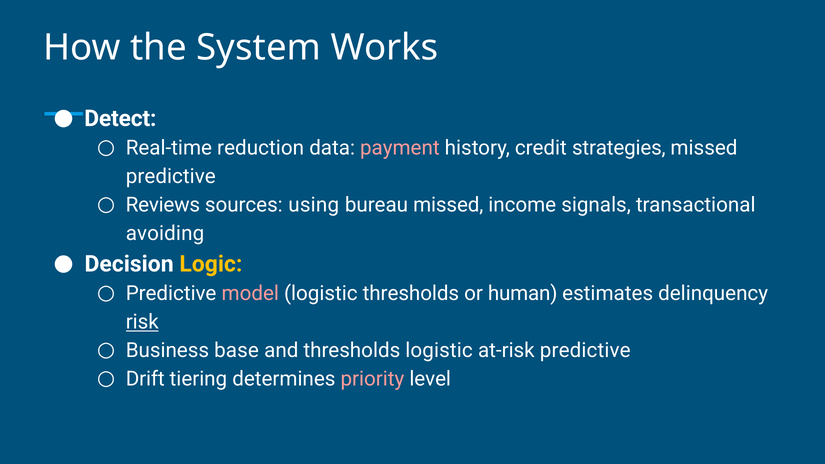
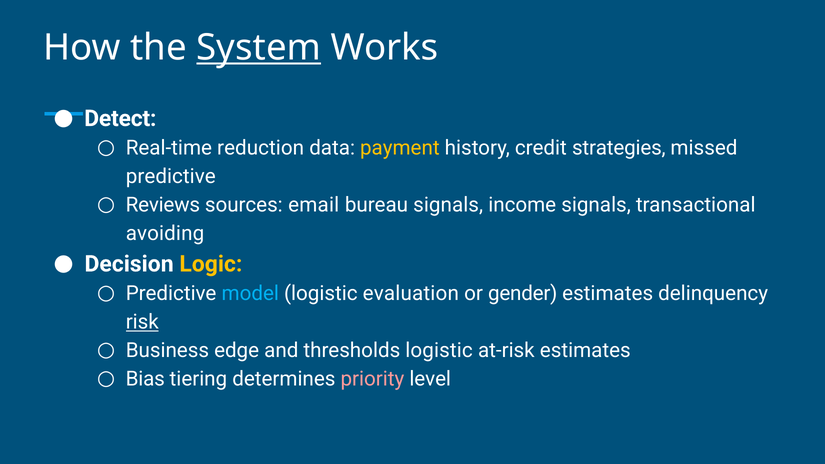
System underline: none -> present (259, 48)
payment colour: pink -> yellow (400, 148)
using: using -> email (314, 205)
bureau missed: missed -> signals (448, 205)
model colour: pink -> light blue (250, 294)
logistic thresholds: thresholds -> evaluation (411, 294)
human: human -> gender (523, 294)
base: base -> edge (237, 351)
at-risk predictive: predictive -> estimates (585, 351)
Drift: Drift -> Bias (145, 379)
